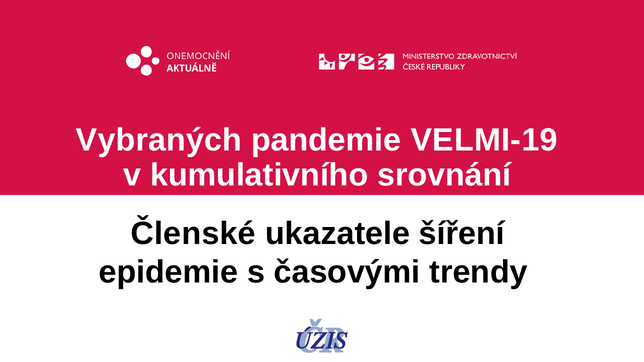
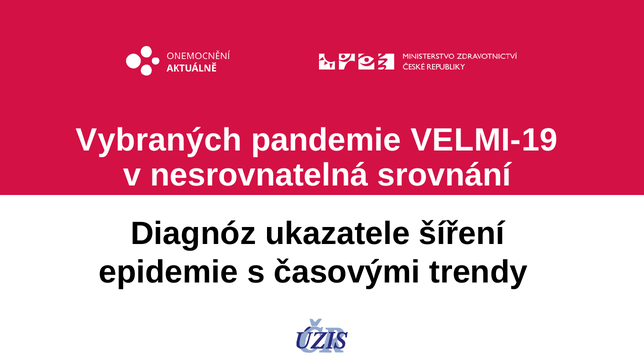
kumulativního: kumulativního -> nesrovnatelná (259, 175)
Členské: Členské -> Diagnóz (193, 234)
